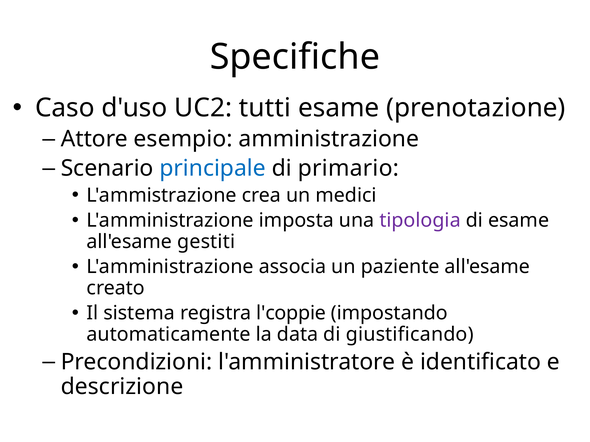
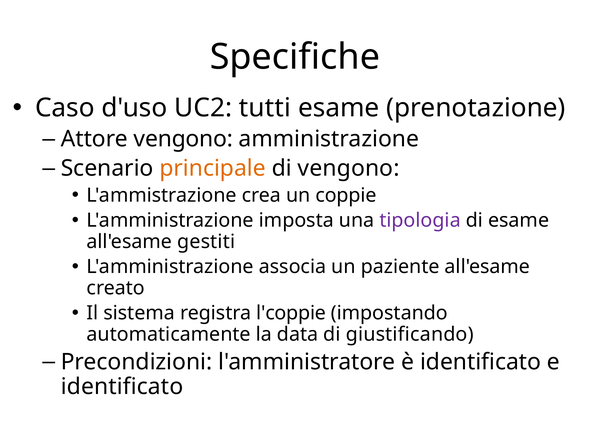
Attore esempio: esempio -> vengono (183, 139)
principale colour: blue -> orange (213, 169)
di primario: primario -> vengono (349, 169)
medici: medici -> coppie (346, 196)
descrizione: descrizione -> identificato (122, 387)
